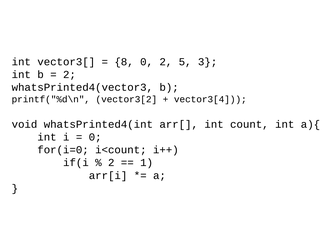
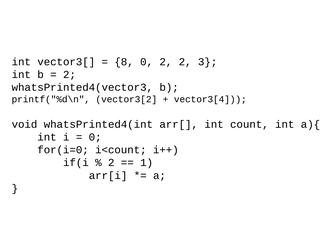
2 5: 5 -> 2 (185, 62)
